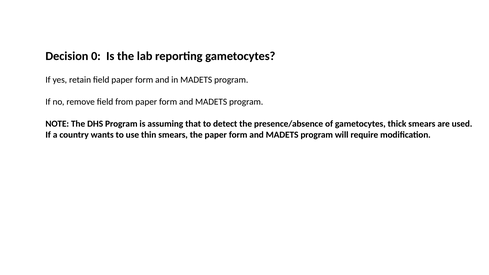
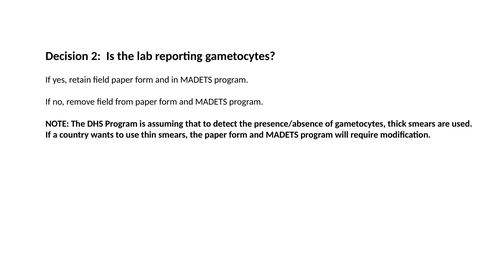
0: 0 -> 2 (96, 56)
